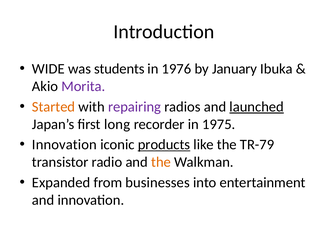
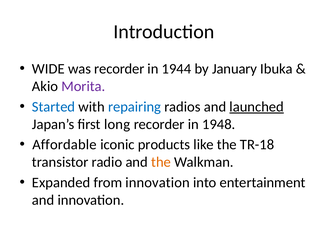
was students: students -> recorder (119, 69)
1976: 1976 -> 1944 (176, 69)
Started colour: orange -> blue (54, 107)
repairing colour: purple -> blue (135, 107)
1975: 1975 -> 1948 (219, 124)
Innovation: Innovation -> Affordable (64, 145)
products underline: present -> none (164, 145)
TR-79: TR-79 -> TR-18 (257, 145)
from businesses: businesses -> innovation (158, 183)
